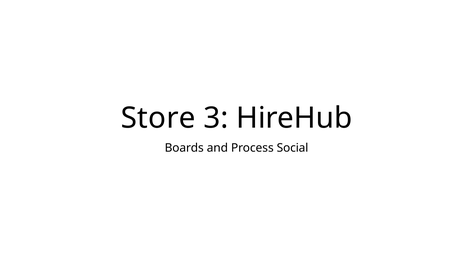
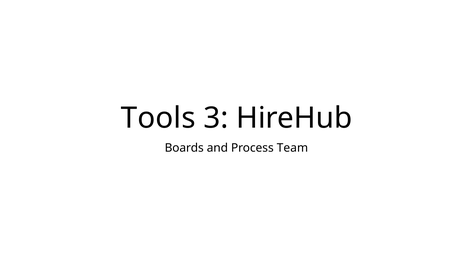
Store: Store -> Tools (158, 118)
Social: Social -> Team (292, 148)
